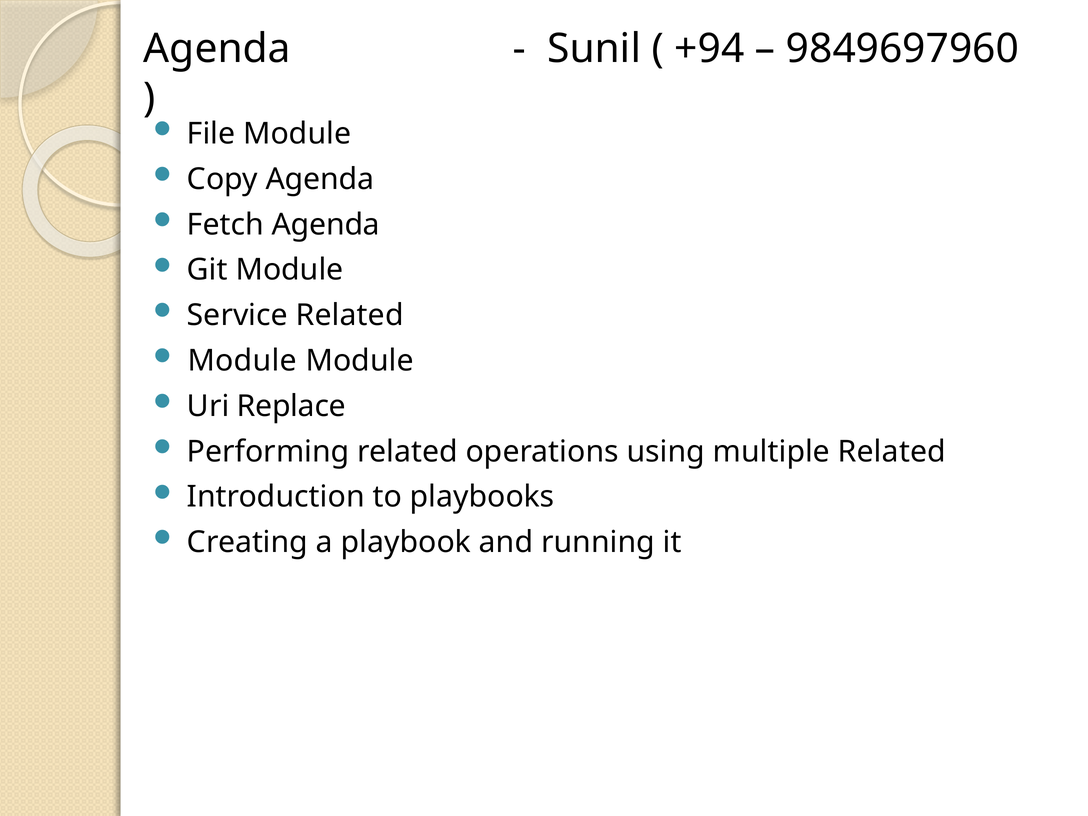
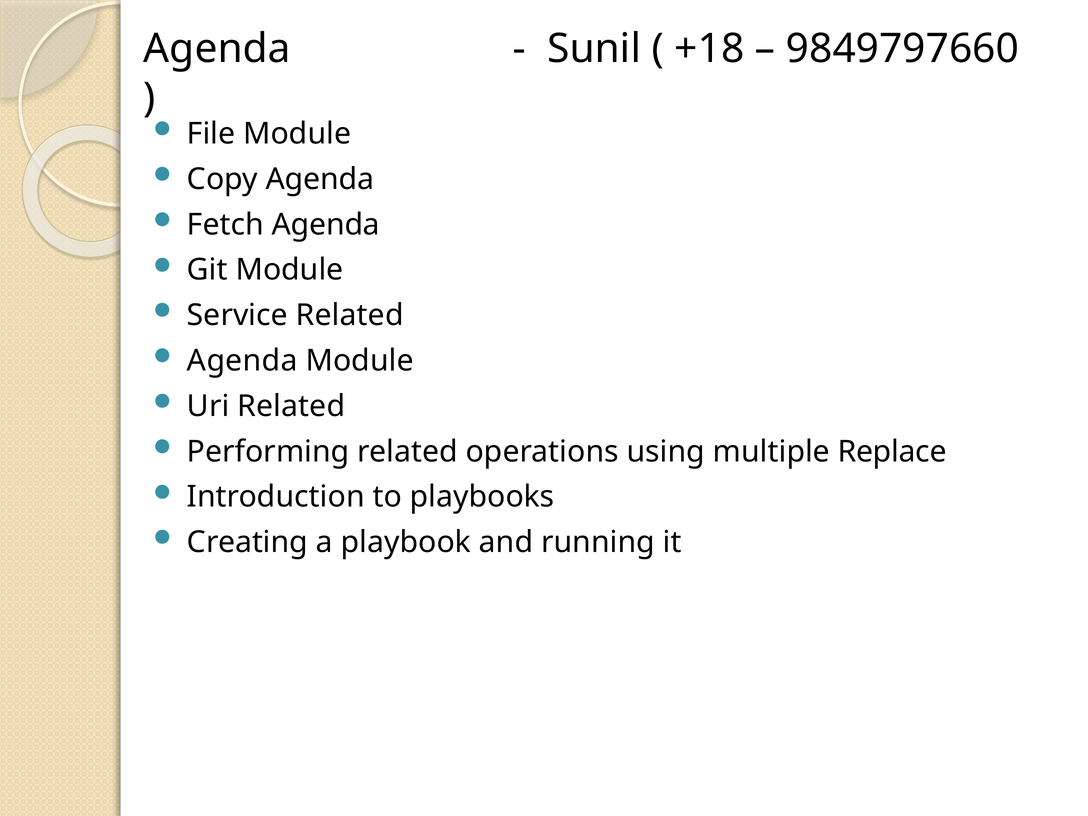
+94: +94 -> +18 (709, 49)
9849697960: 9849697960 -> 9849797660 (902, 49)
Module: Module -> Agenda (242, 361)
Uri Replace: Replace -> Related (291, 406)
multiple Related: Related -> Replace (892, 452)
